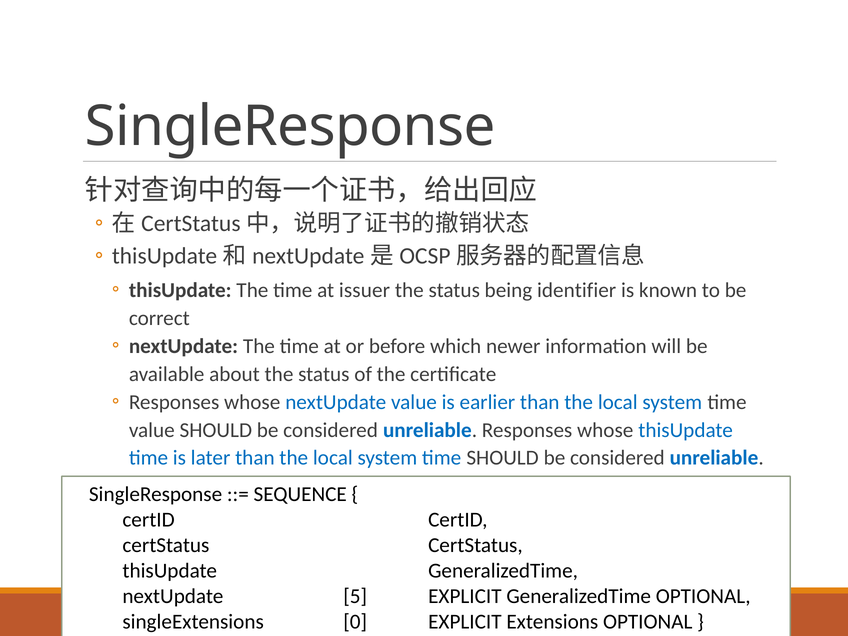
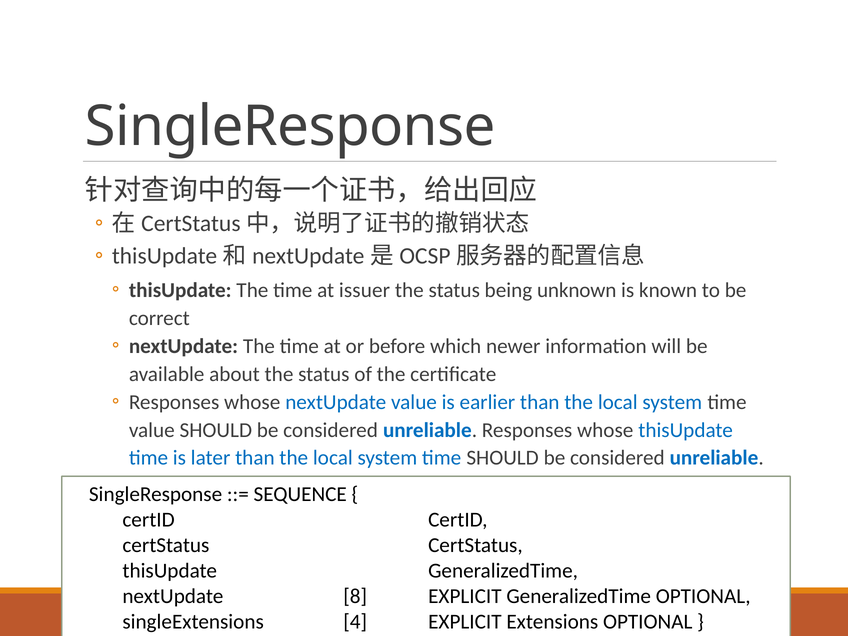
identifier: identifier -> unknown (577, 290)
5: 5 -> 8 (355, 596)
0: 0 -> 4 (355, 622)
